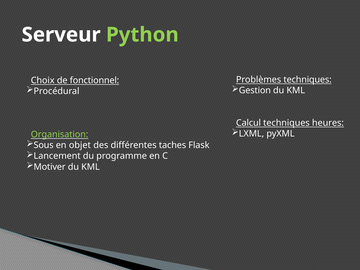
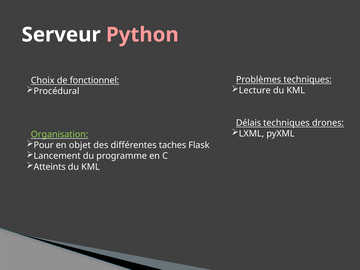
Python colour: light green -> pink (142, 35)
Gestion: Gestion -> Lecture (255, 91)
Calcul: Calcul -> Délais (248, 123)
heures: heures -> drones (328, 123)
Sous: Sous -> Pour (44, 145)
Motiver: Motiver -> Atteints (50, 167)
